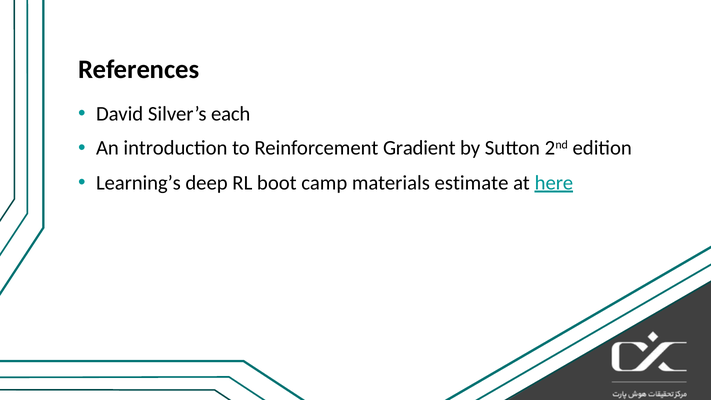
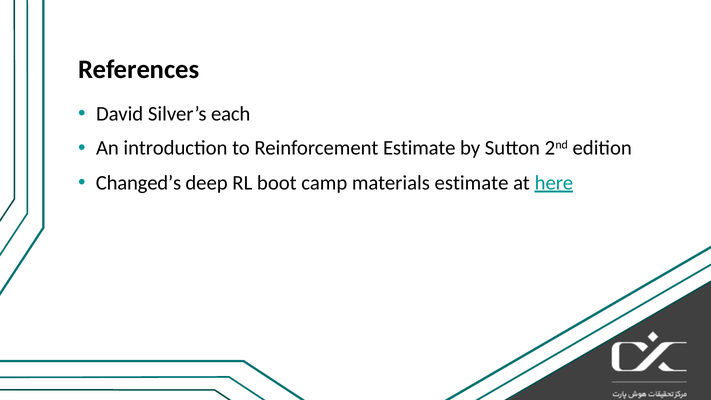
Reinforcement Gradient: Gradient -> Estimate (419, 148)
Learning’s: Learning’s -> Changed’s (138, 183)
